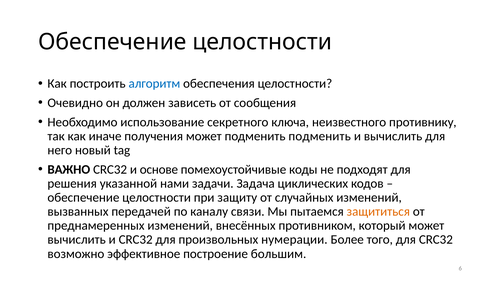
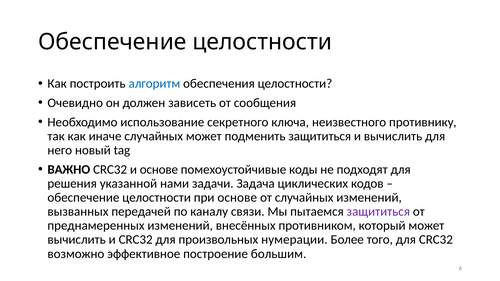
иначе получения: получения -> случайных (154, 136)
подменить подменить: подменить -> защититься (320, 136)
при защиту: защиту -> основе (237, 198)
защититься colour: orange -> purple (378, 212)
